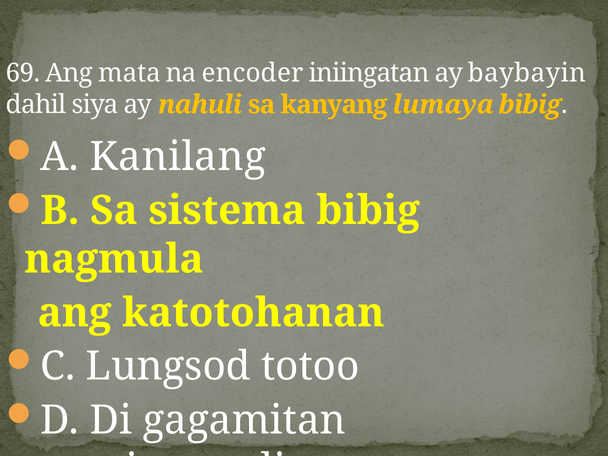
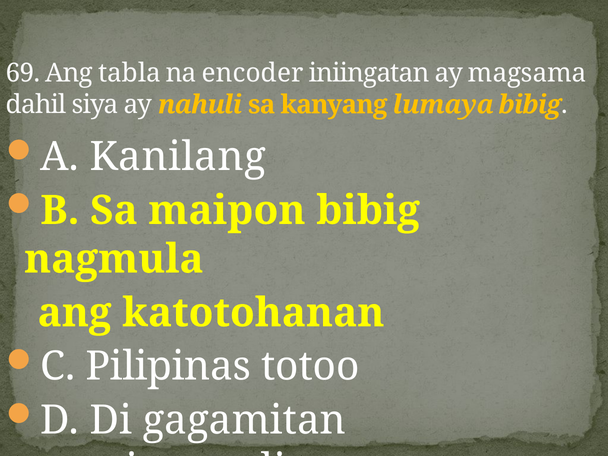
mata: mata -> tabla (129, 73)
baybayin: baybayin -> magsama (527, 73)
sistema: sistema -> maipon (227, 211)
Lungsod: Lungsod -> Pilipinas (168, 367)
